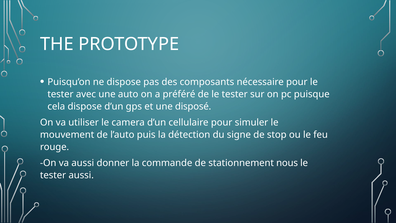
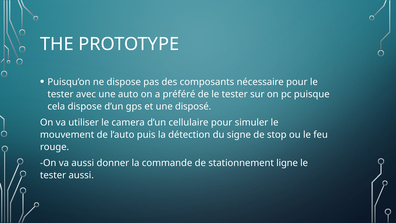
nous: nous -> ligne (287, 163)
